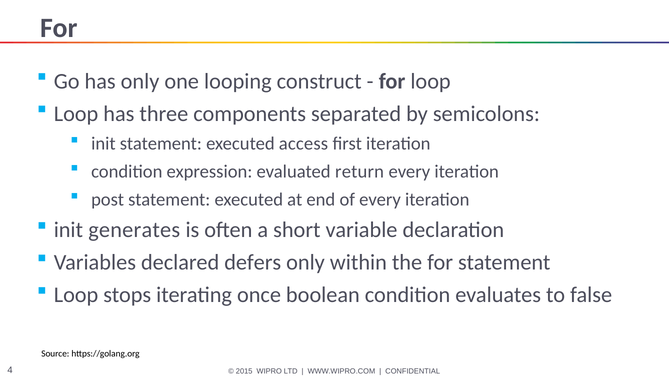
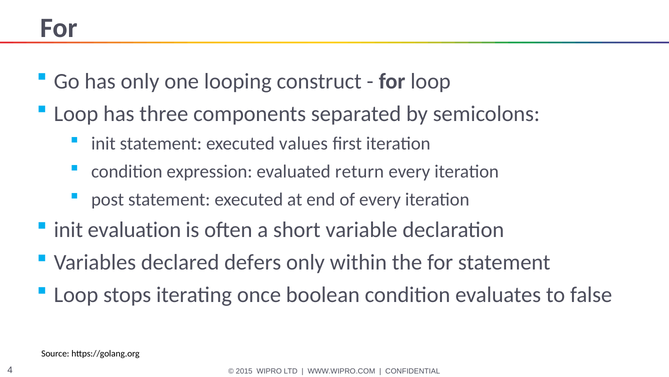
access: access -> values (303, 143)
generates: generates -> evaluation (134, 230)
